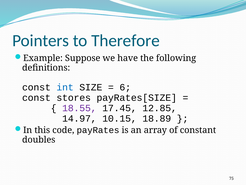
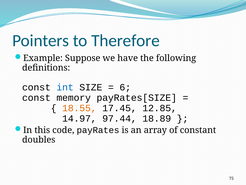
stores: stores -> memory (74, 97)
18.55 colour: purple -> orange (79, 108)
10.15: 10.15 -> 97.44 (120, 118)
